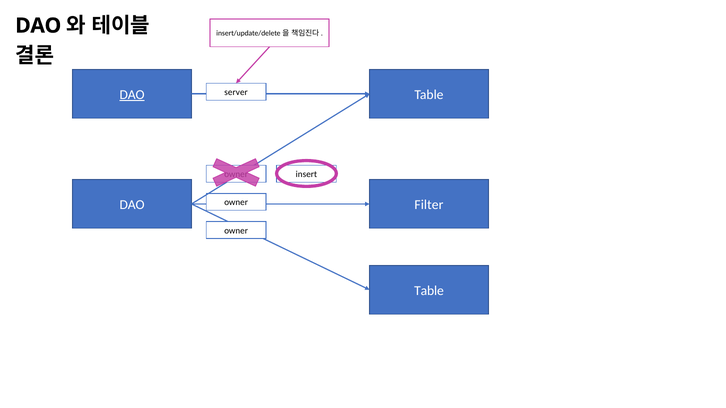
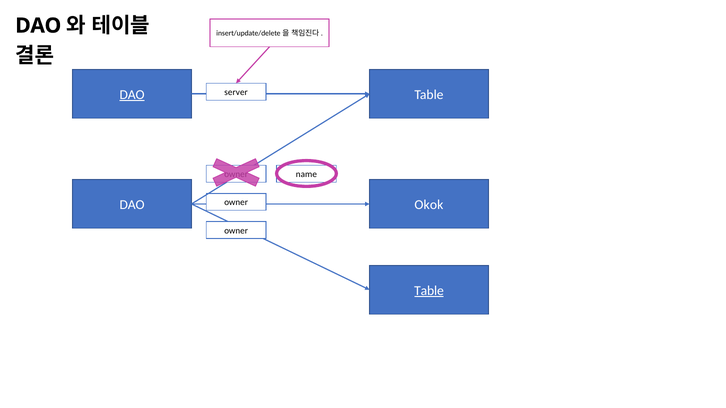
insert: insert -> name (306, 175)
Filter: Filter -> Okok (429, 205)
Table underline: none -> present (429, 291)
